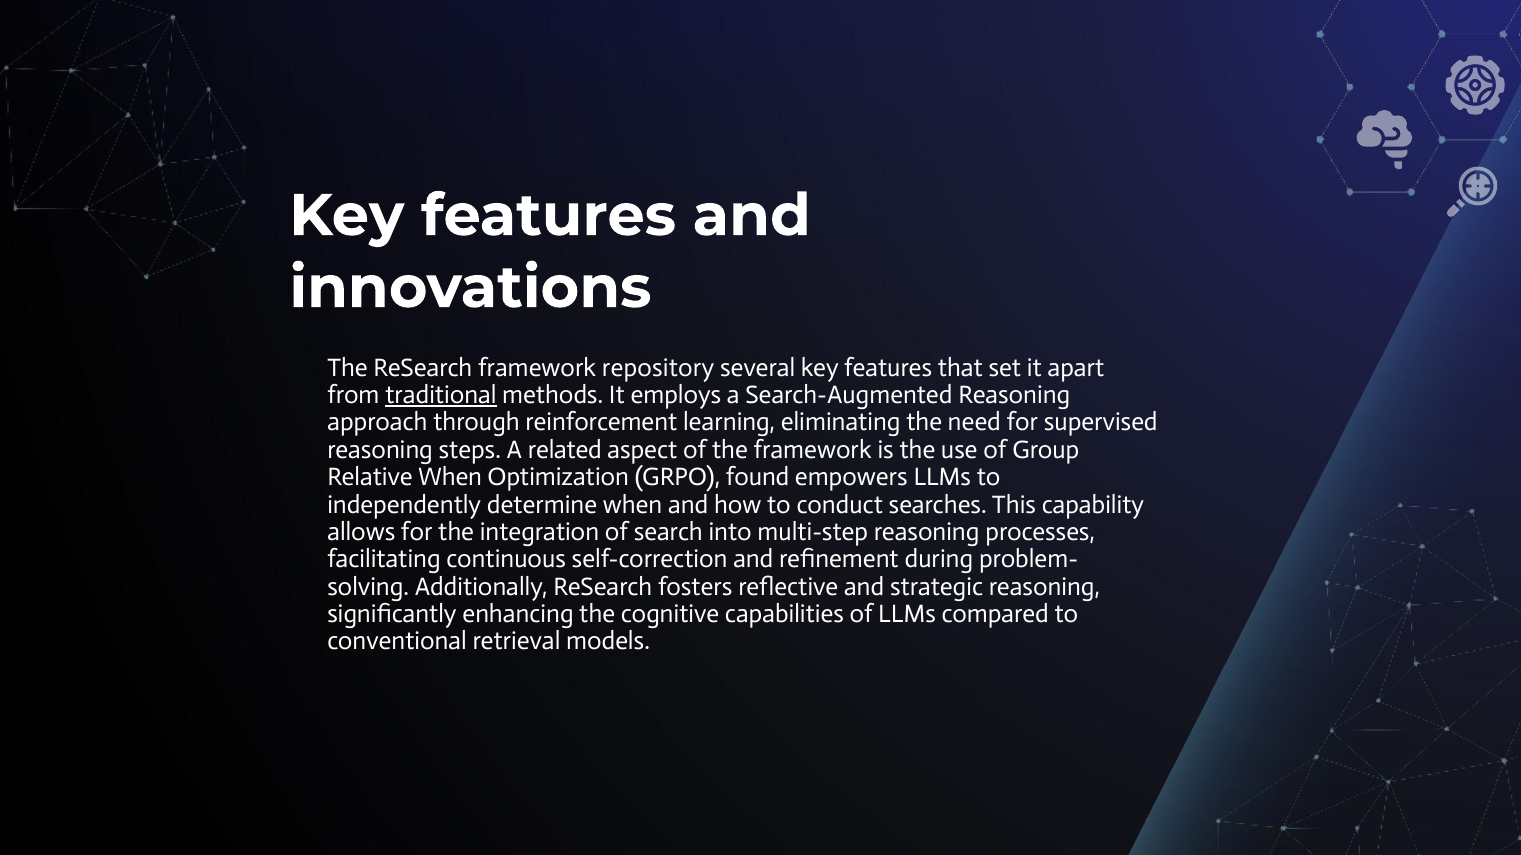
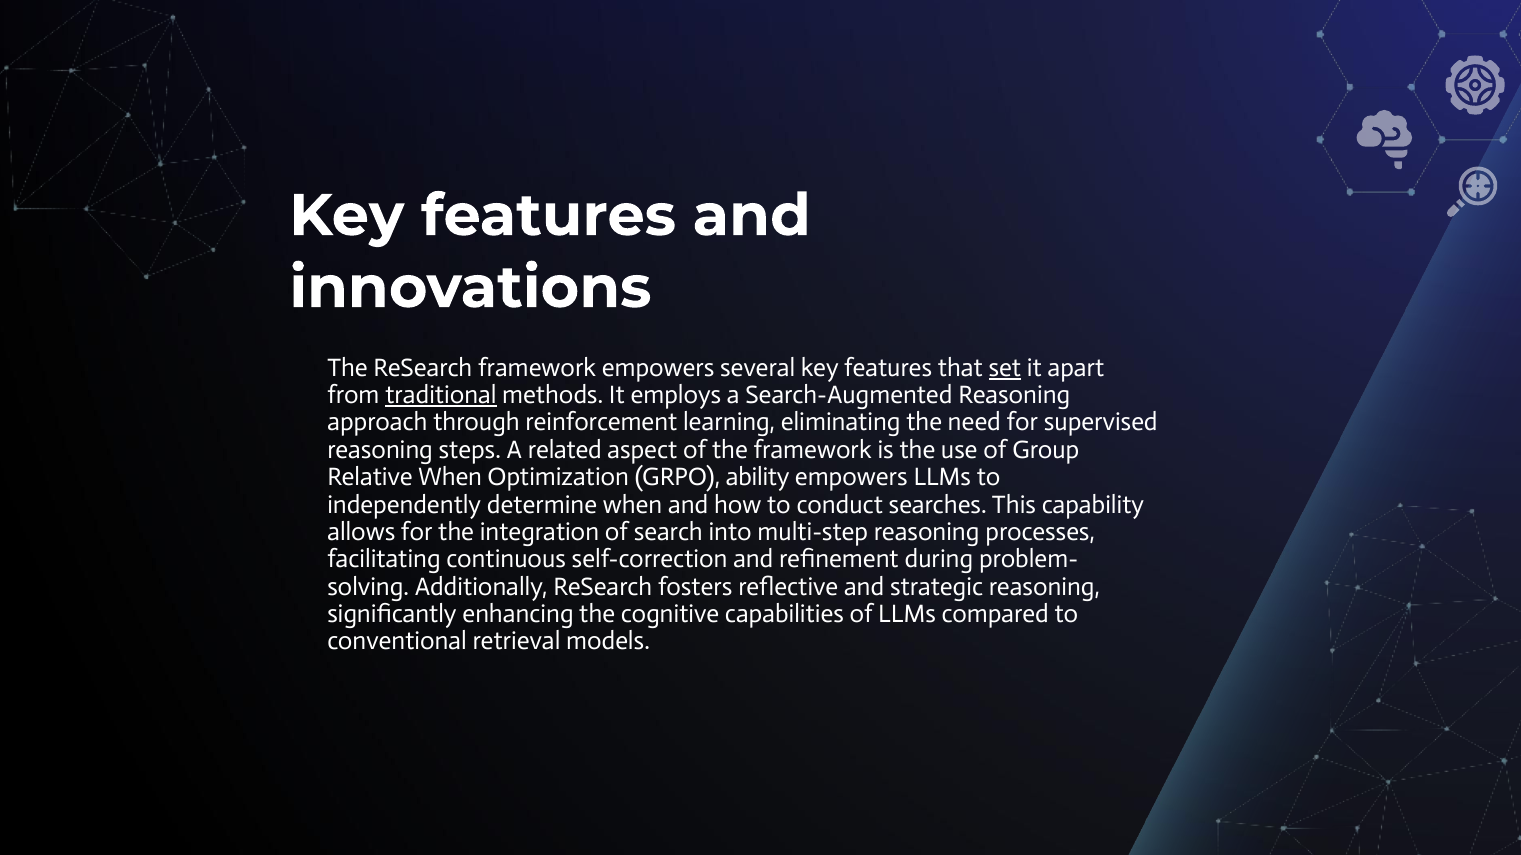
framework repository: repository -> empowers (658, 368)
set underline: none -> present (1005, 368)
found: found -> ability (758, 478)
